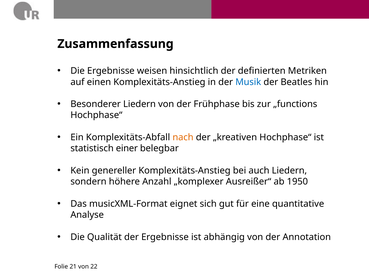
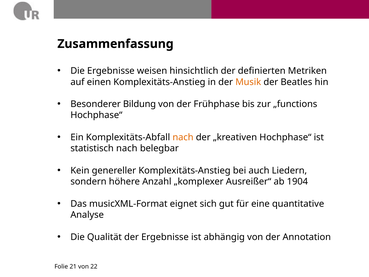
Musik colour: blue -> orange (248, 82)
Besonderer Liedern: Liedern -> Bildung (140, 104)
statistisch einer: einer -> nach (127, 148)
1950: 1950 -> 1904 (297, 182)
